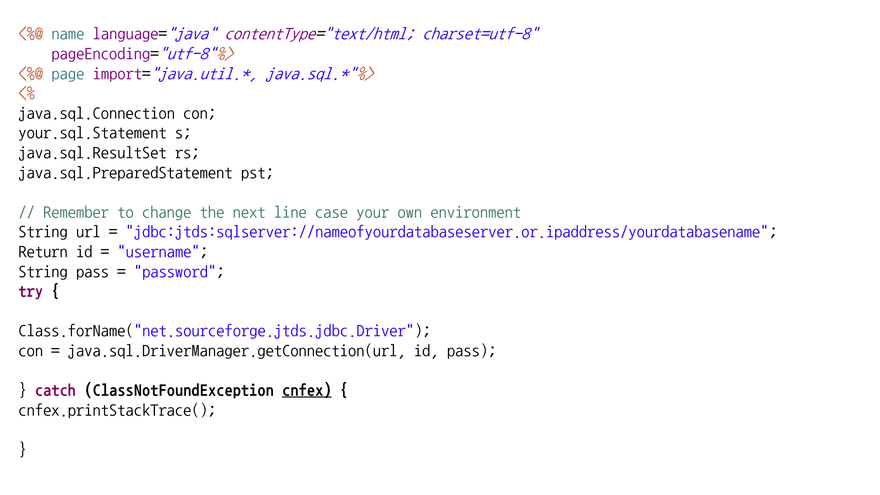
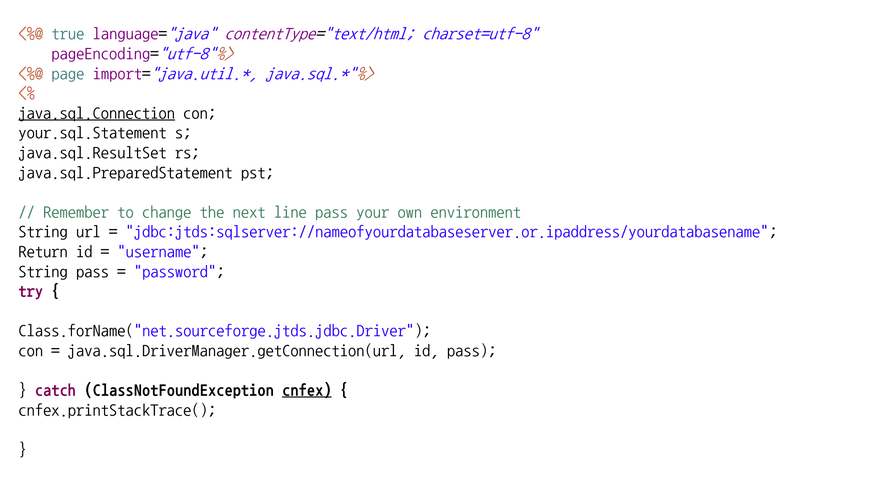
name: name -> true (68, 34)
java.sql.Connection underline: none -> present (97, 113)
line case: case -> pass (332, 212)
